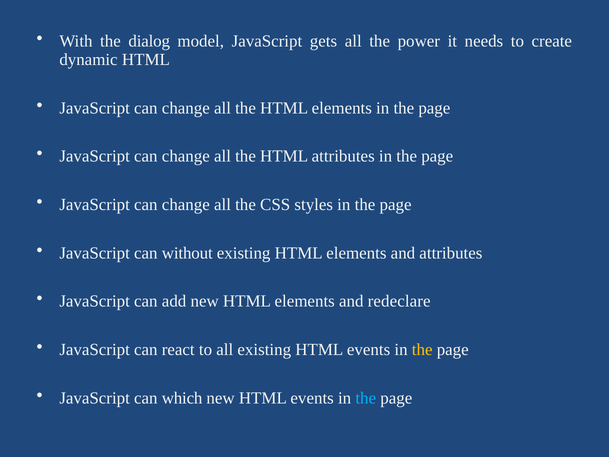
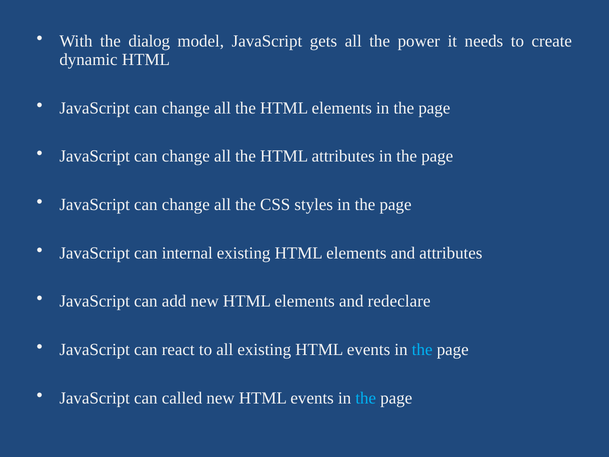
without: without -> internal (187, 253)
the colour: yellow -> light blue (422, 349)
which: which -> called (182, 398)
